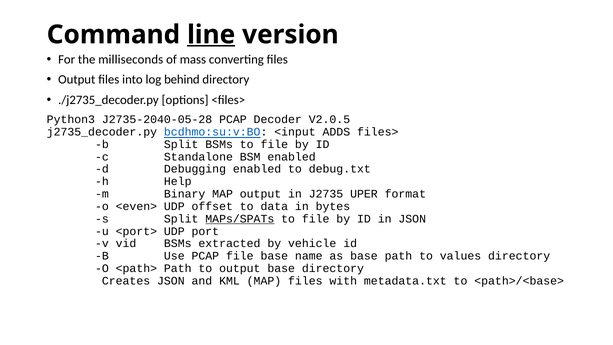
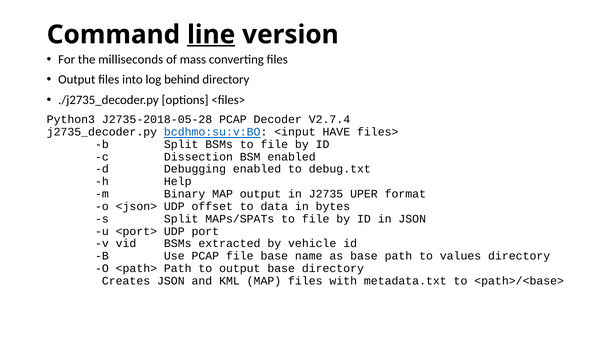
J2735-2040-05-28: J2735-2040-05-28 -> J2735-2018-05-28 (157, 119)
V2.0.5: V2.0.5 -> V2.7.4 (329, 119)
ADDS: ADDS -> HAVE (336, 132)
Standalone: Standalone -> Dissection (198, 157)
<even>: <even> -> <json> (136, 206)
MAPs/SPATs underline: present -> none (240, 219)
